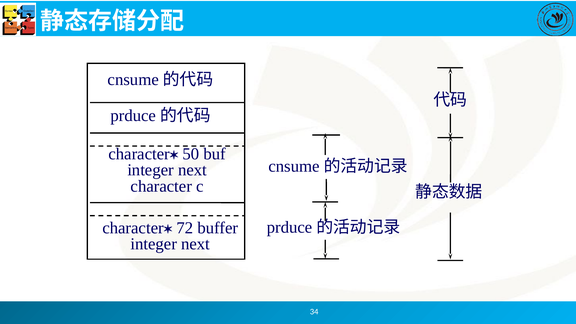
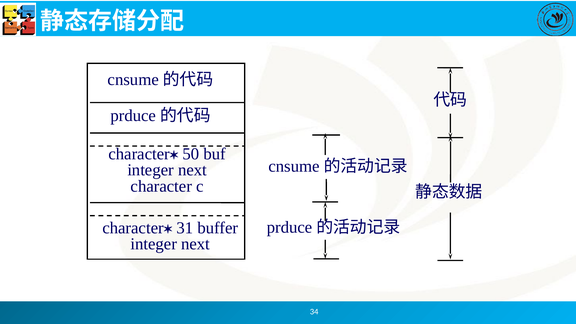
72: 72 -> 31 (185, 228)
